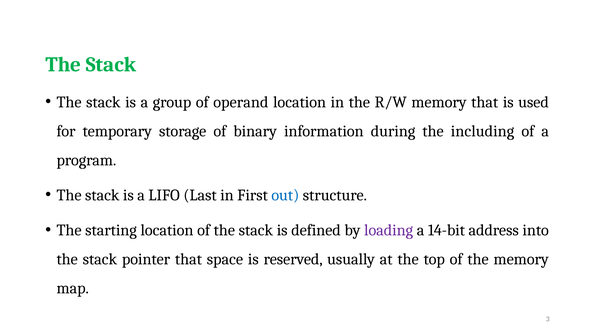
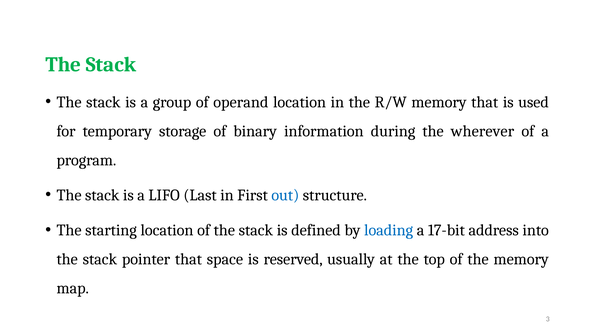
including: including -> wherever (482, 131)
loading colour: purple -> blue (389, 231)
14-bit: 14-bit -> 17-bit (446, 231)
